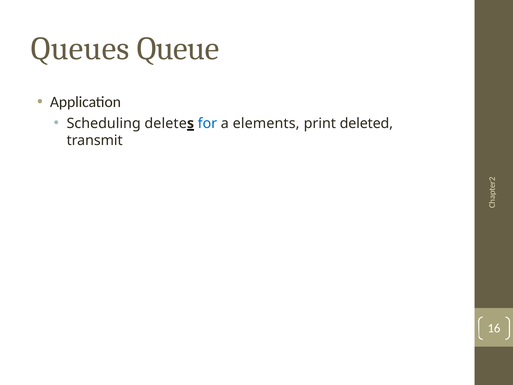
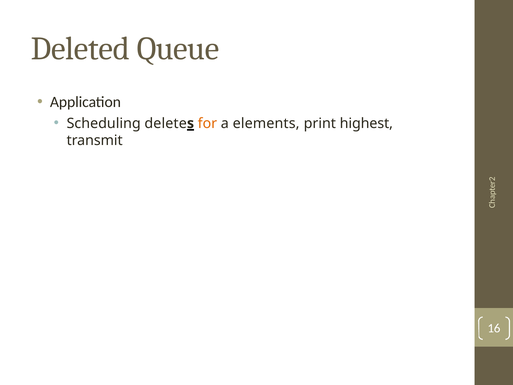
Queues: Queues -> Deleted (80, 49)
for colour: blue -> orange (207, 123)
deleted: deleted -> highest (366, 123)
